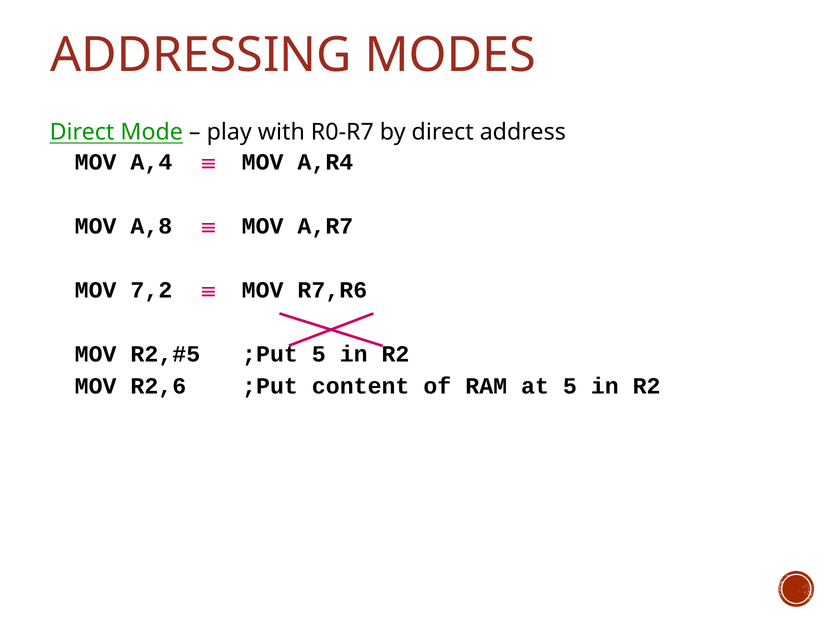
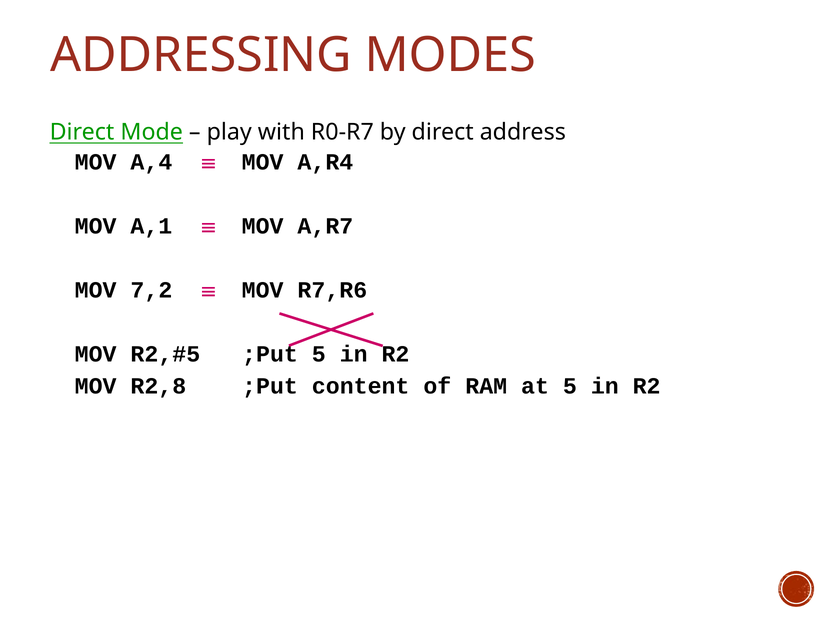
A,8: A,8 -> A,1 (151, 226)
R2,6: R2,6 -> R2,8 (158, 386)
